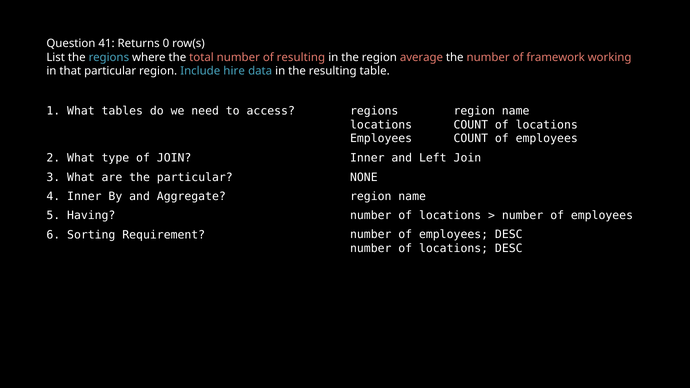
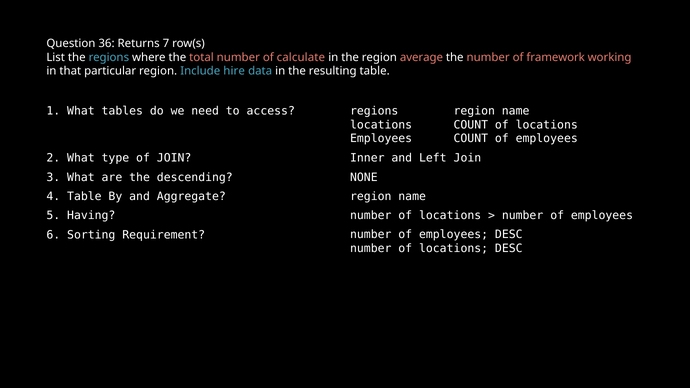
41: 41 -> 36 (107, 44)
0: 0 -> 7 (166, 44)
of resulting: resulting -> calculate (301, 57)
the particular: particular -> descending (195, 177)
4 Inner: Inner -> Table (84, 196)
